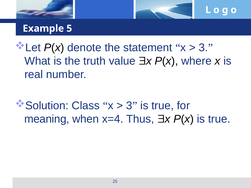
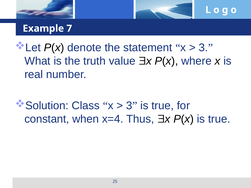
5: 5 -> 7 (69, 28)
meaning: meaning -> constant (47, 119)
